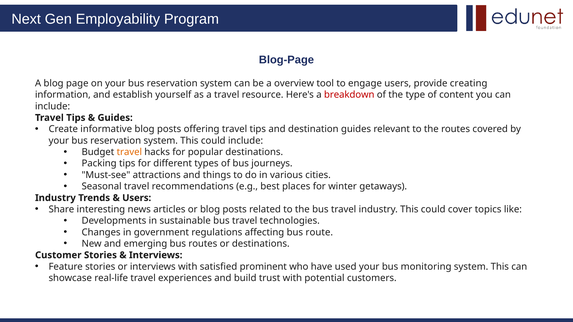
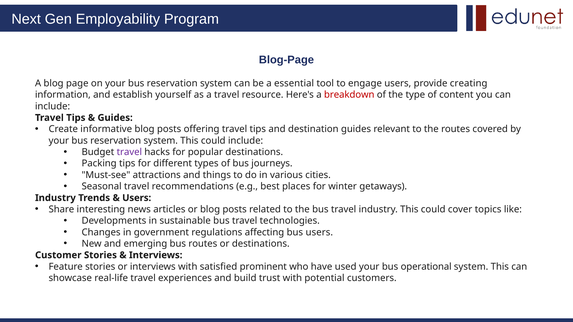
overview: overview -> essential (294, 83)
travel colour: orange -> purple (129, 152)
bus route: route -> users (319, 232)
monitoring: monitoring -> operational (426, 267)
